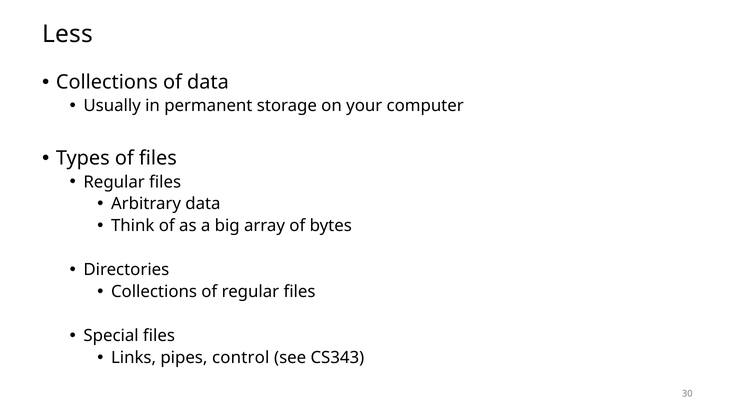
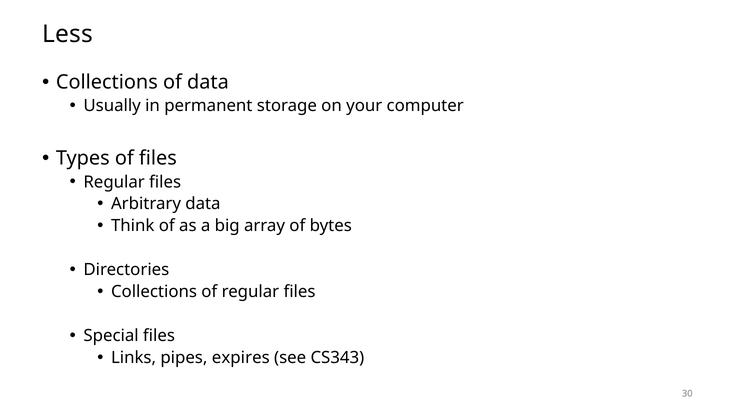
control: control -> expires (241, 358)
